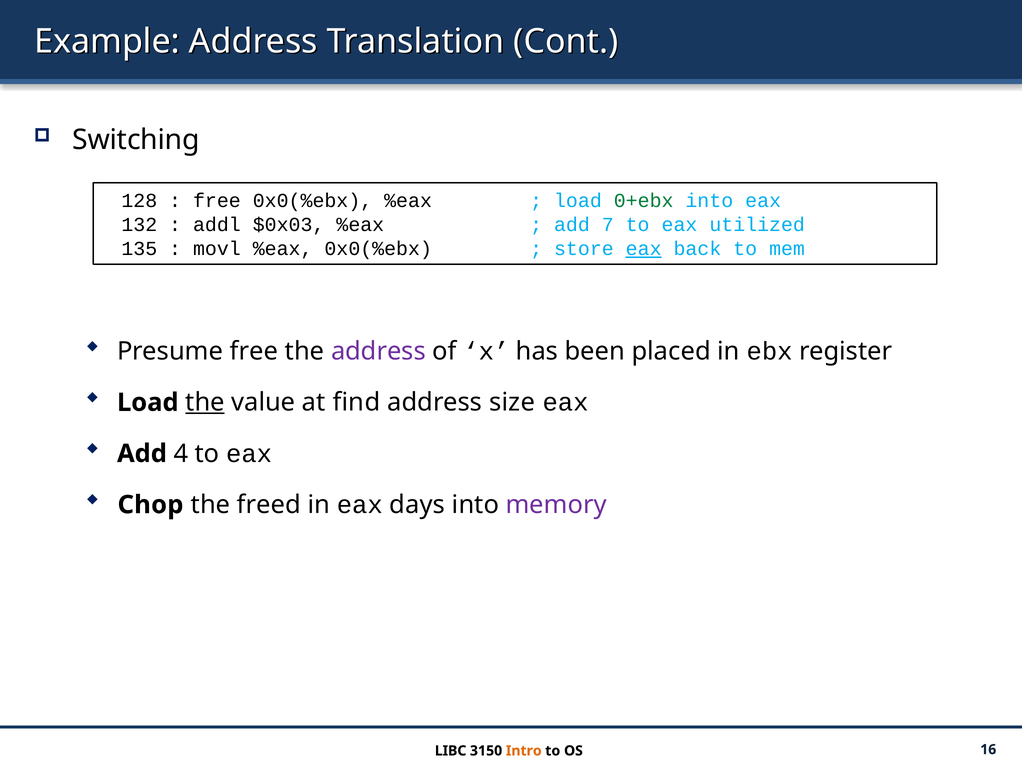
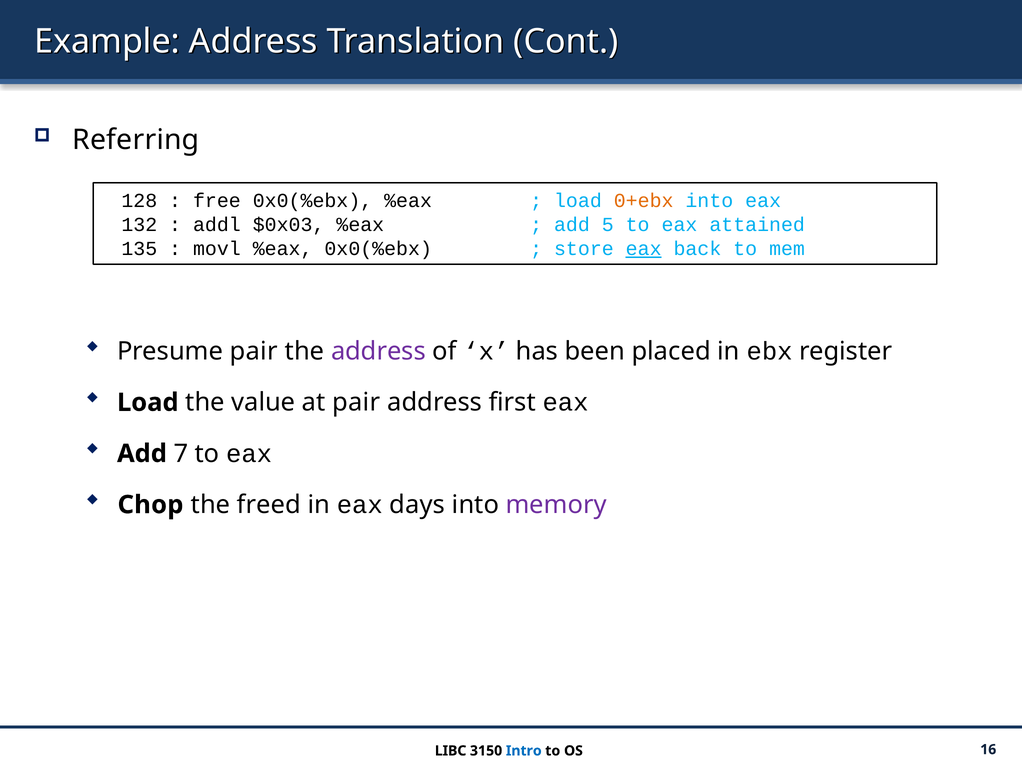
Switching: Switching -> Referring (136, 140)
0+ebx colour: green -> orange (644, 201)
7: 7 -> 5 (608, 225)
utilized: utilized -> attained (757, 225)
Presume free: free -> pair (254, 351)
the underline: present -> none (205, 402)
at find: find -> pair (356, 402)
size: size -> first (512, 402)
4: 4 -> 7 (181, 453)
Intro colour: orange -> blue (524, 750)
